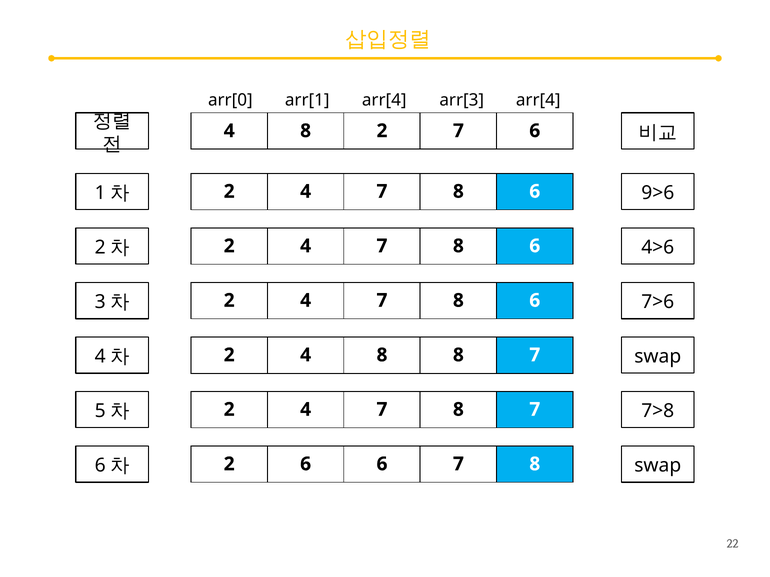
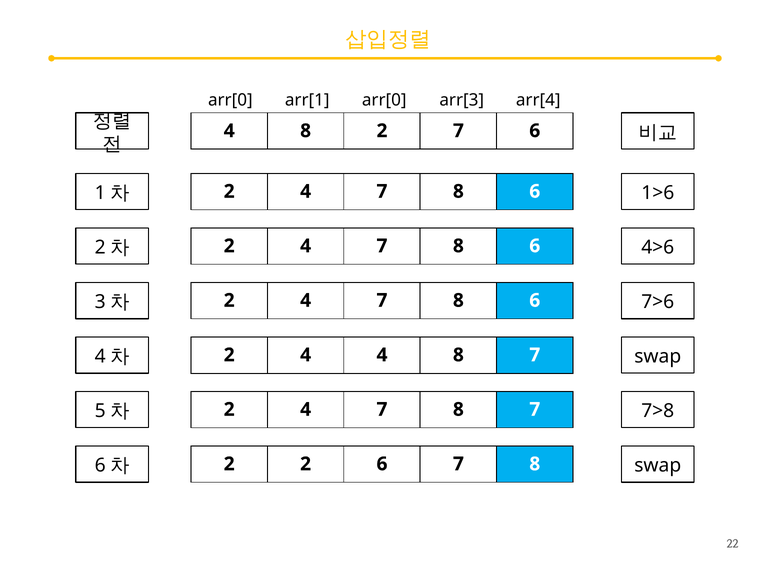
arr[1 arr[4: arr[4 -> arr[0 (384, 100)
9>6: 9>6 -> 1>6 (658, 193)
2 4 8: 8 -> 4 (382, 355)
2 6: 6 -> 2 (306, 464)
